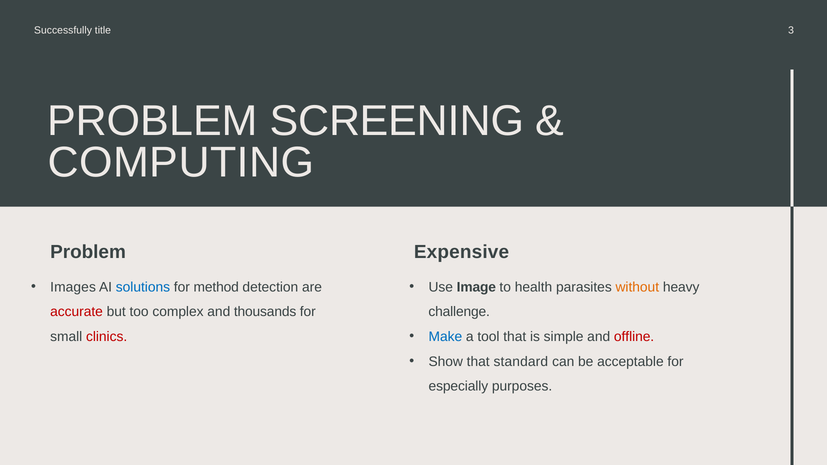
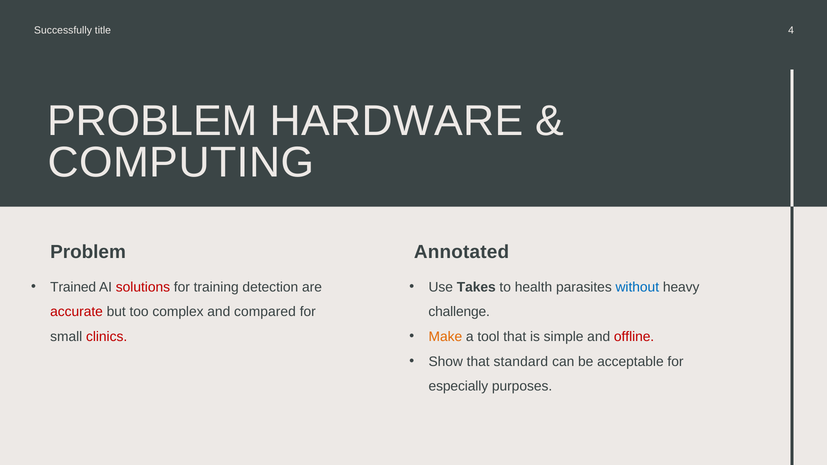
3: 3 -> 4 (791, 30)
SCREENING: SCREENING -> HARDWARE (397, 121)
Expensive: Expensive -> Annotated (461, 252)
Images: Images -> Trained (73, 287)
solutions colour: blue -> red (143, 287)
method: method -> training (216, 287)
Image: Image -> Takes (476, 287)
without colour: orange -> blue (637, 287)
thousands: thousands -> compared (265, 312)
Make colour: blue -> orange (445, 337)
